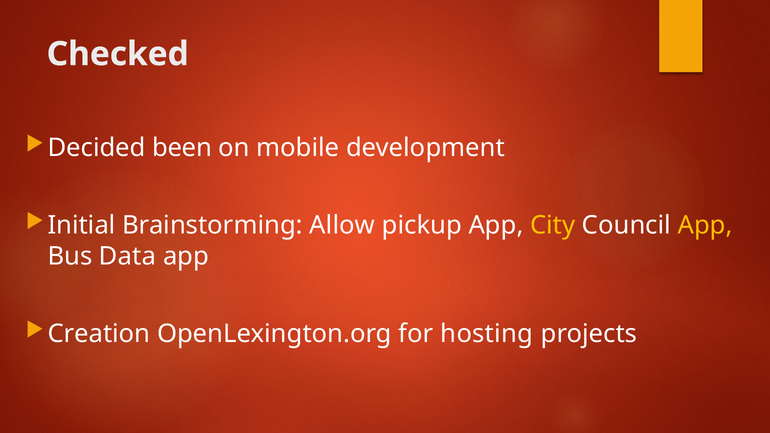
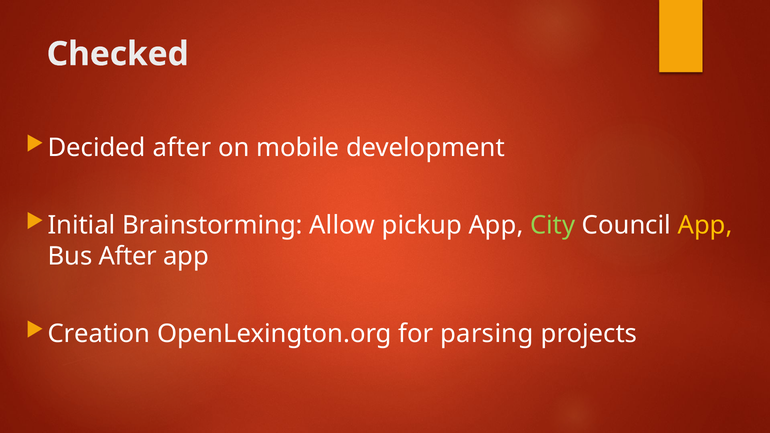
Decided been: been -> after (182, 148)
City colour: yellow -> light green (553, 225)
Bus Data: Data -> After (128, 256)
hosting: hosting -> parsing (487, 334)
